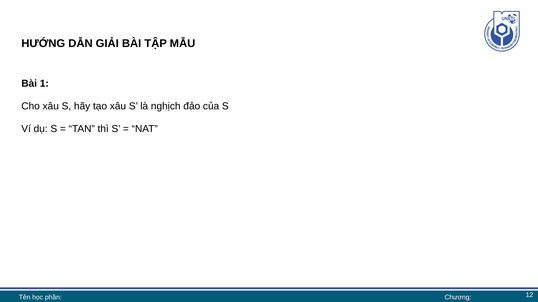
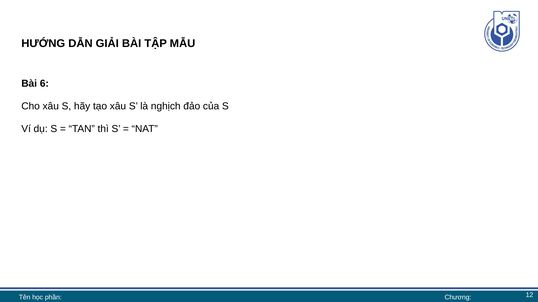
1: 1 -> 6 (44, 84)
